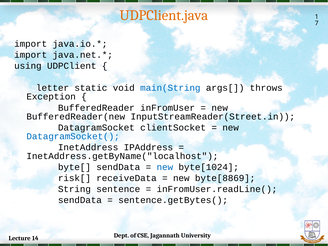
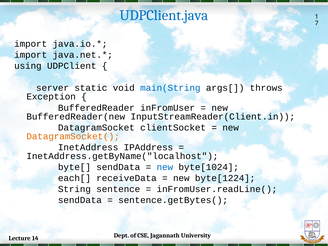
UDPClient.java colour: orange -> blue (164, 15)
letter: letter -> server (53, 88)
InputStreamReader(Street.in: InputStreamReader(Street.in -> InputStreamReader(Client.in (213, 117)
DatagramSocket( colour: blue -> orange (73, 136)
risk[: risk[ -> each[ (74, 178)
byte[8869: byte[8869 -> byte[1224 (225, 178)
